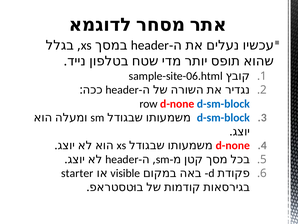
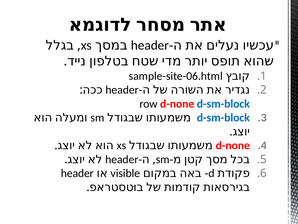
starter: starter -> header (77, 173)
